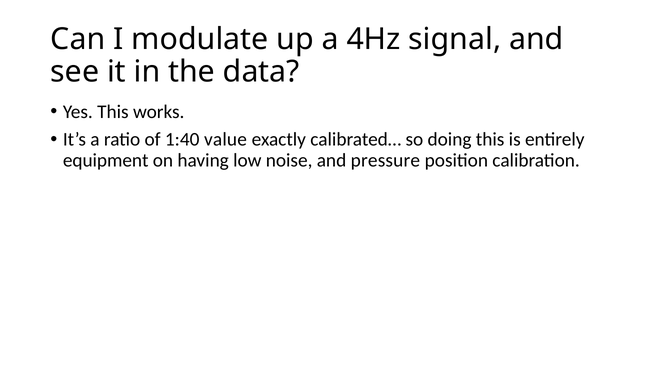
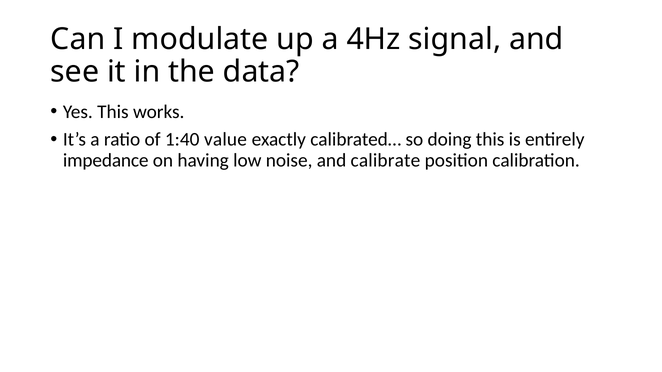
equipment: equipment -> impedance (106, 161)
pressure: pressure -> calibrate (385, 161)
